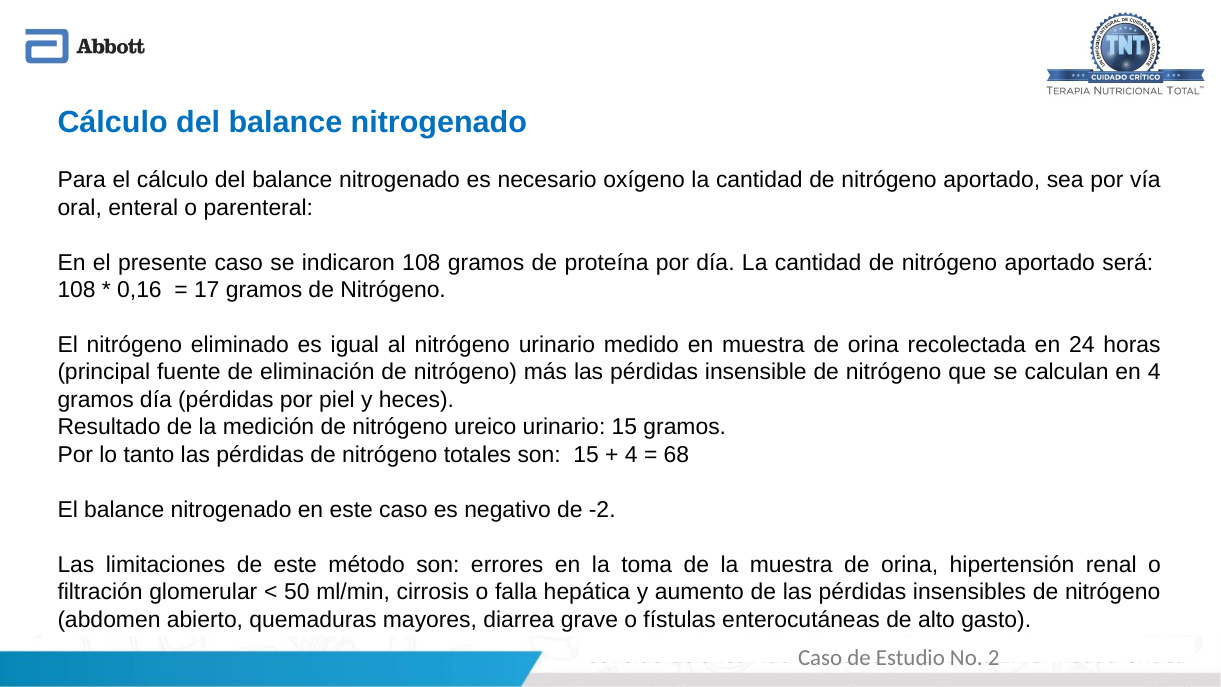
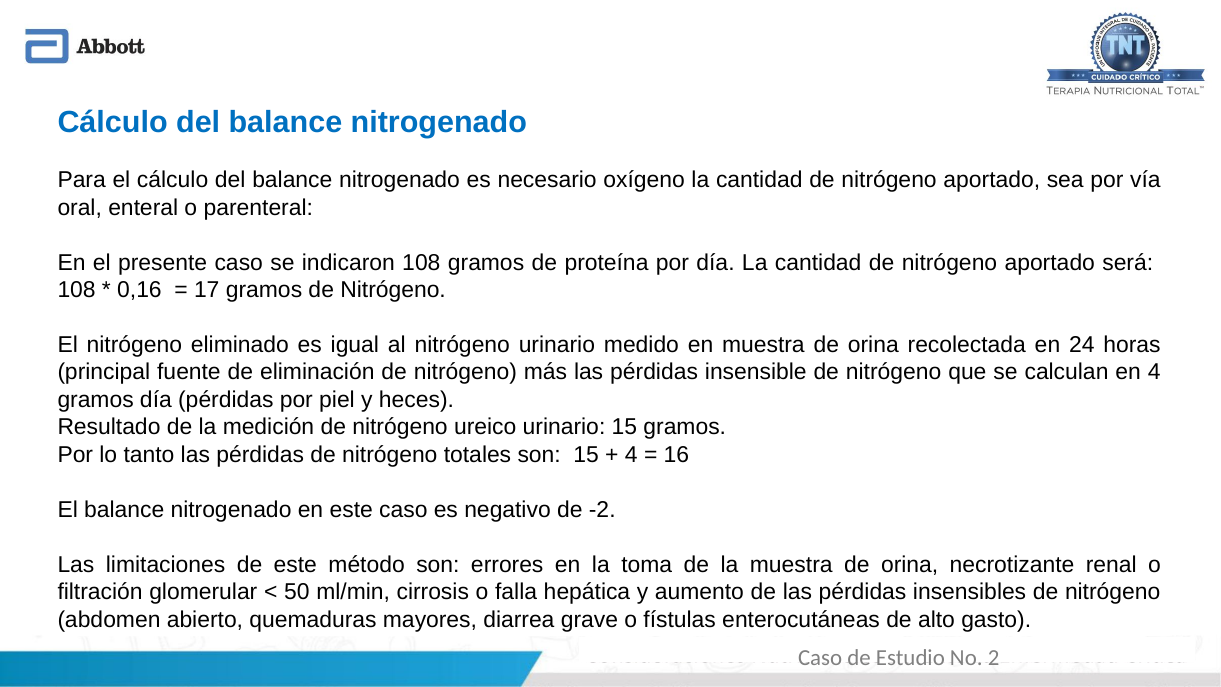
68: 68 -> 16 (676, 455)
hipertensión: hipertensión -> necrotizante (1012, 565)
